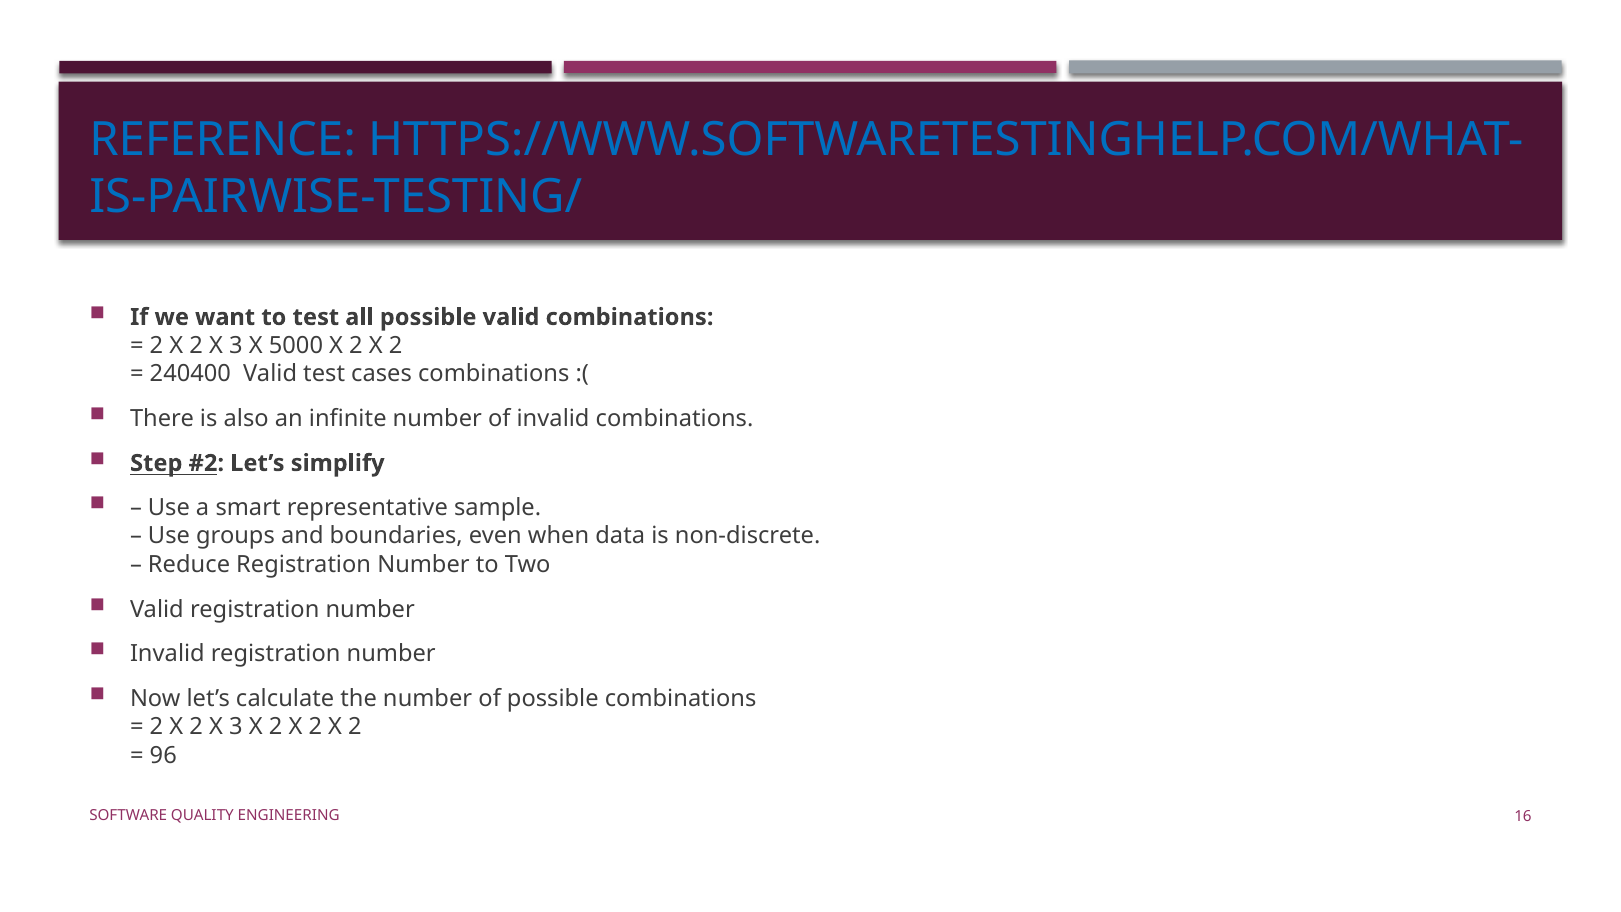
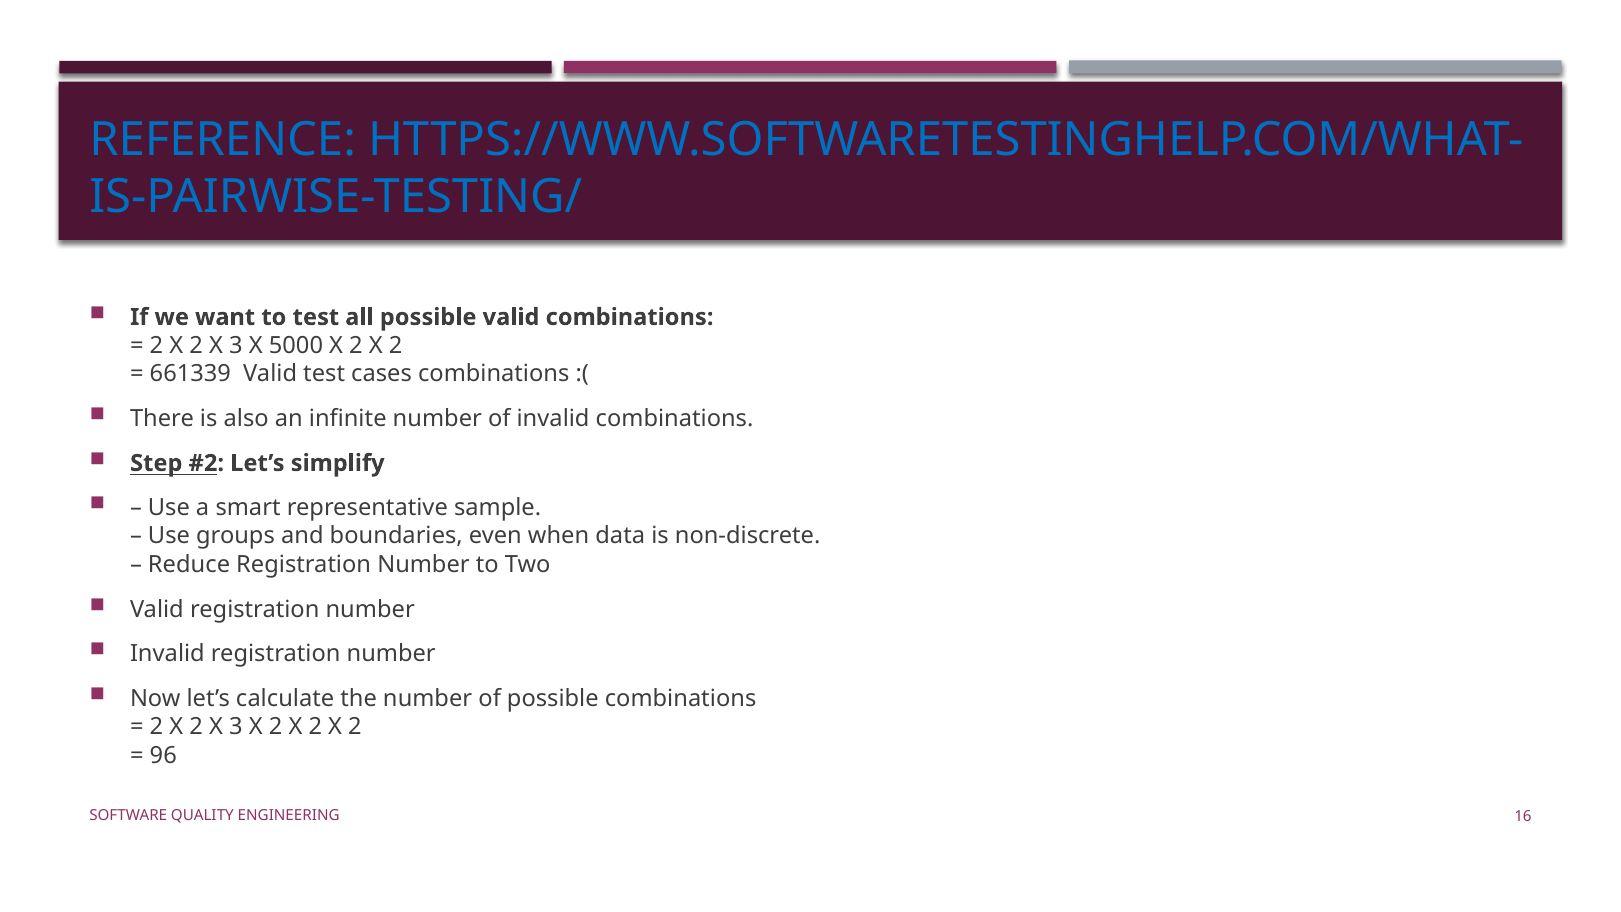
240400: 240400 -> 661339 (190, 374)
